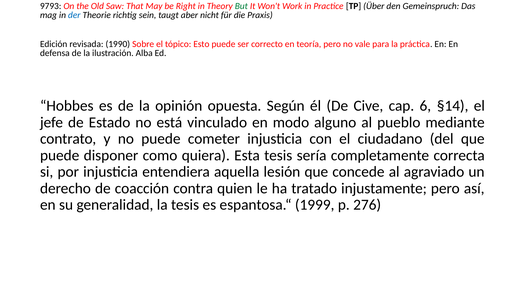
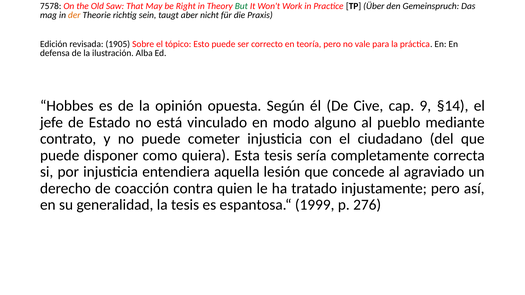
9793: 9793 -> 7578 (51, 6)
der colour: blue -> orange (74, 15)
1990: 1990 -> 1905 (118, 44)
6: 6 -> 9 (425, 106)
